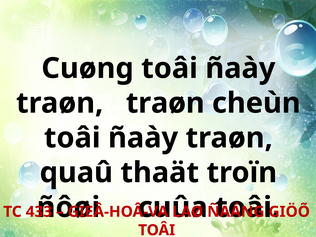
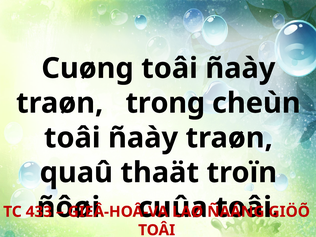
traøn traøn: traøn -> trong (165, 103)
